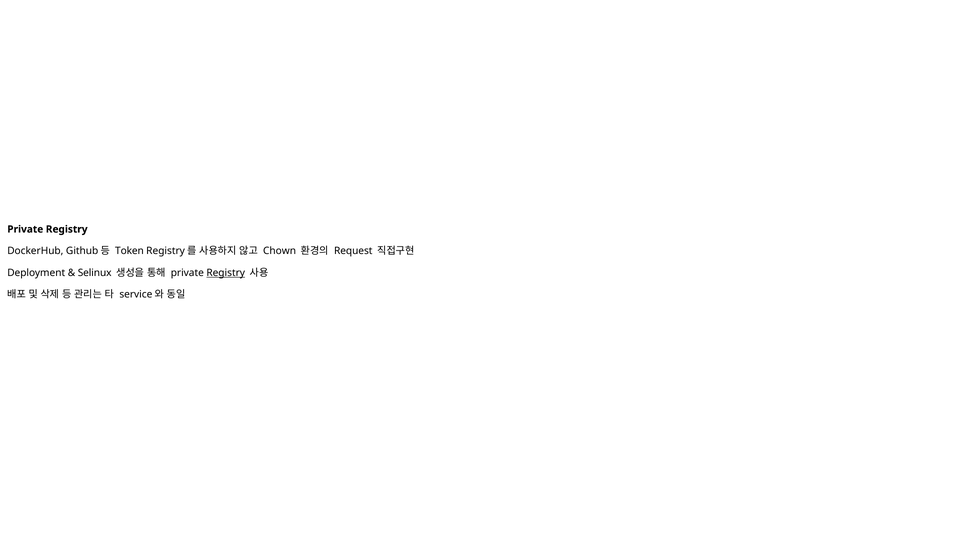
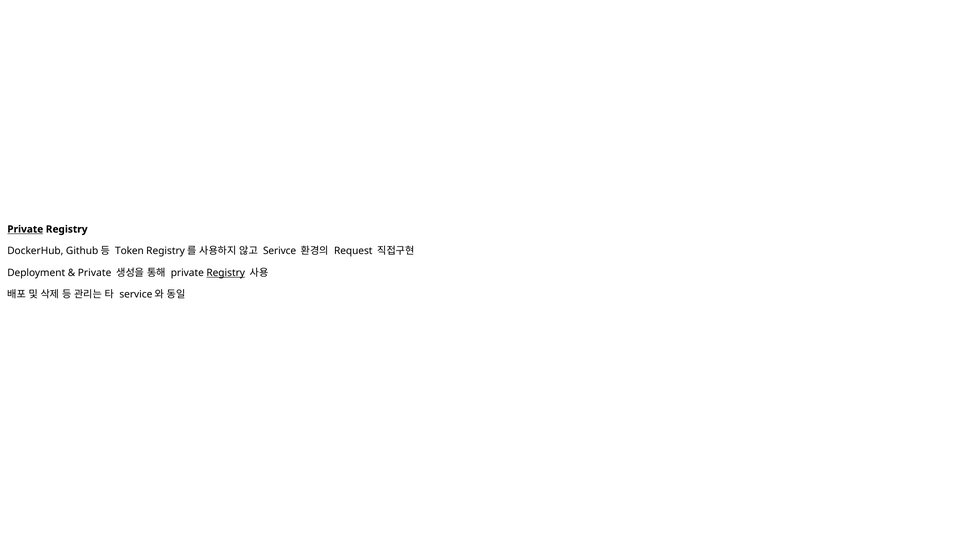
Private underline: none -> present (25, 229)
Chown: Chown -> Serivce (280, 251)
Selinux: Selinux -> Private (95, 273)
